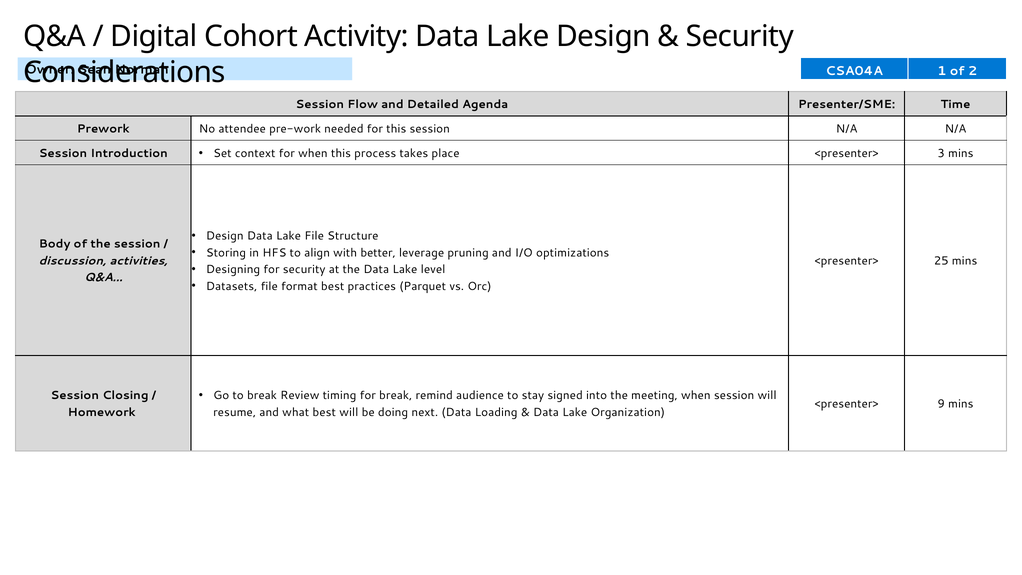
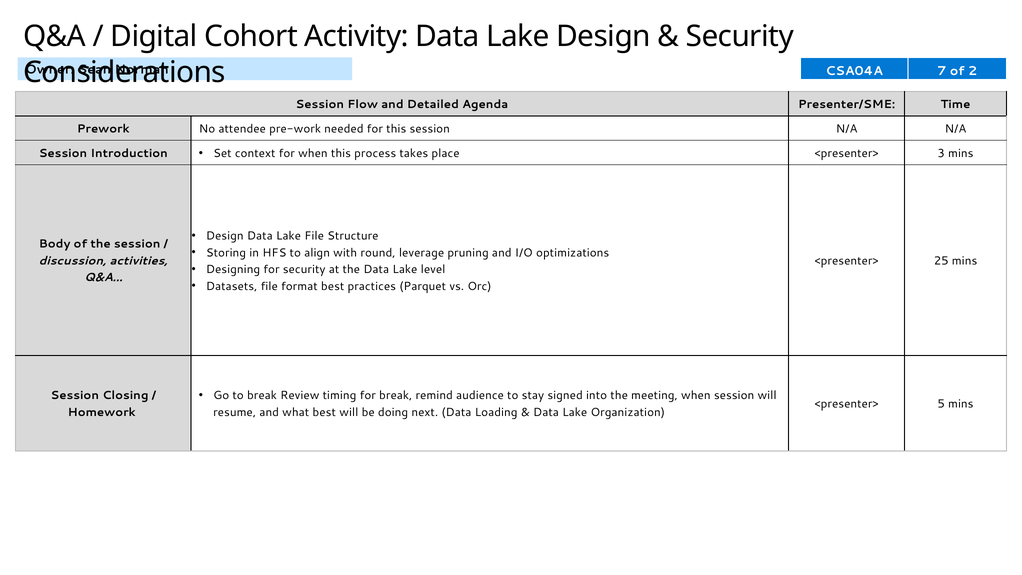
1: 1 -> 7 (942, 71)
better: better -> round (378, 253)
9: 9 -> 5 (941, 404)
